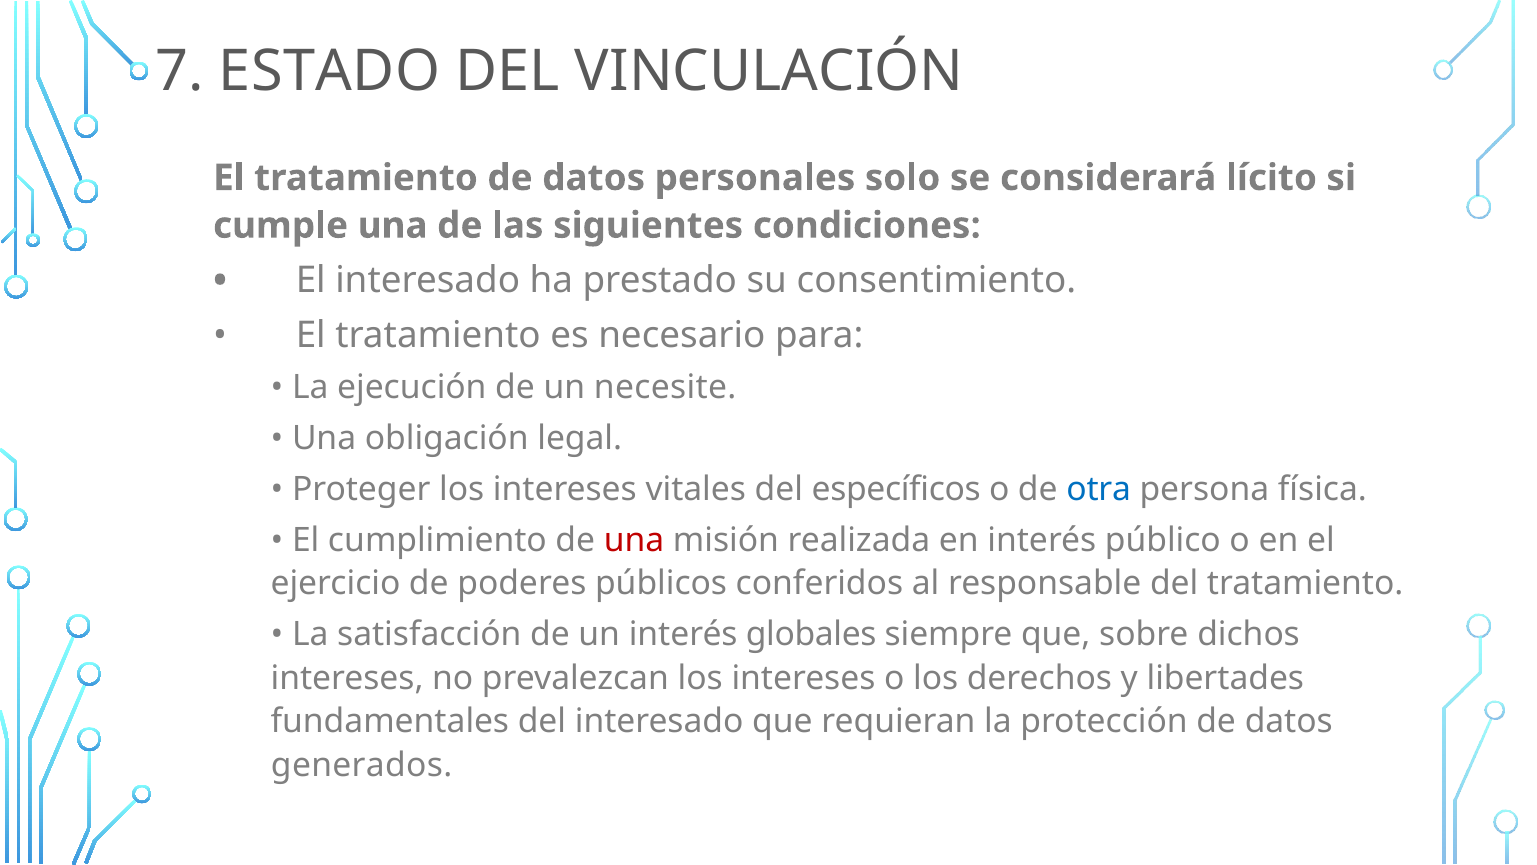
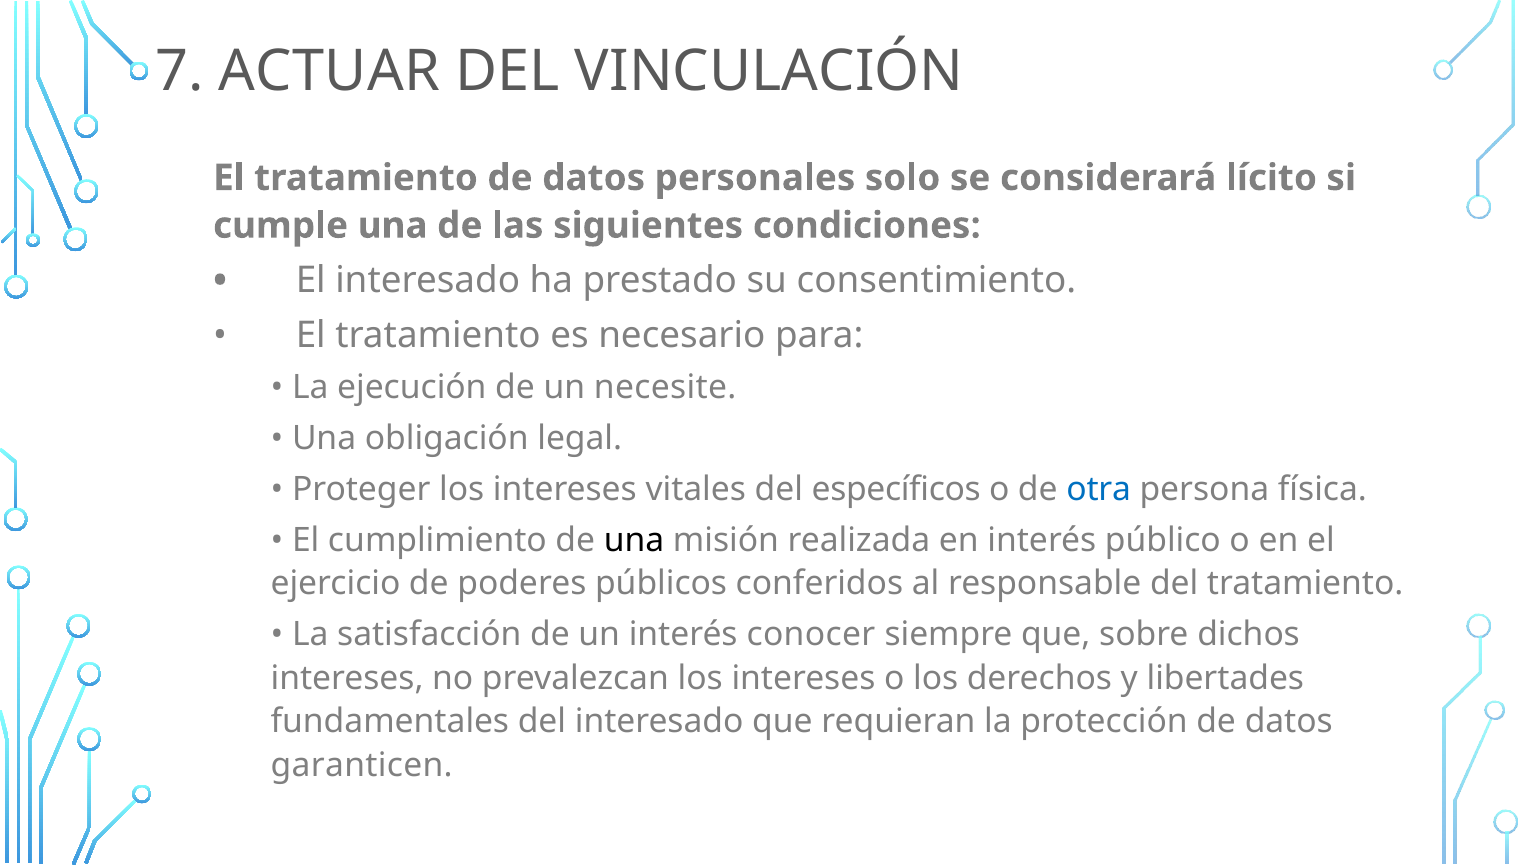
ESTADO: ESTADO -> ACTUAR (330, 72)
una colour: red -> black (634, 540)
globales: globales -> conocer (811, 634)
generados: generados -> garanticen (362, 765)
